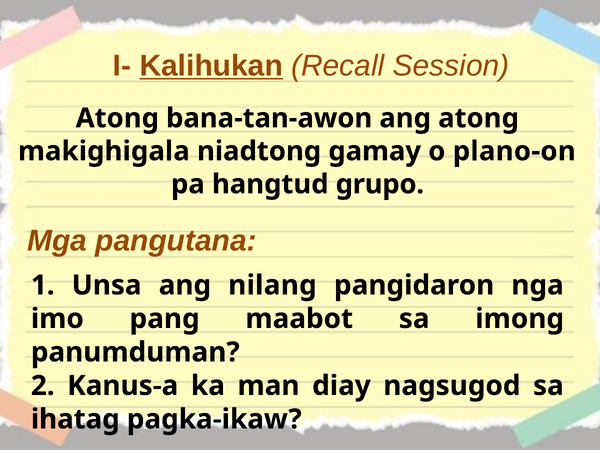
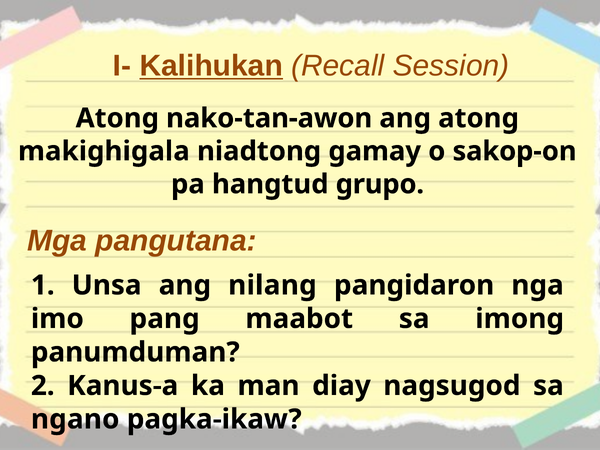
bana-tan-awon: bana-tan-awon -> nako-tan-awon (269, 118)
plano-on: plano-on -> sakop-on (515, 151)
ihatag: ihatag -> ngano (75, 419)
